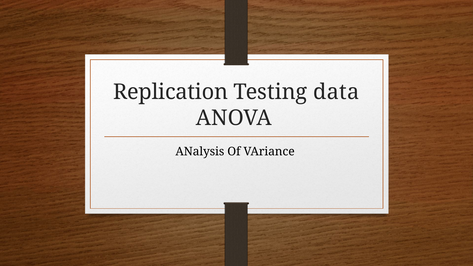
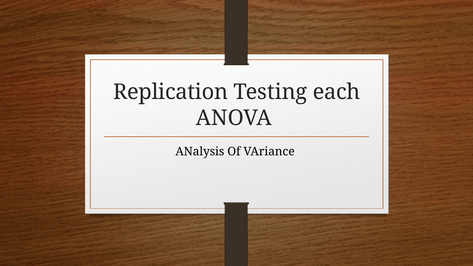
data: data -> each (337, 92)
